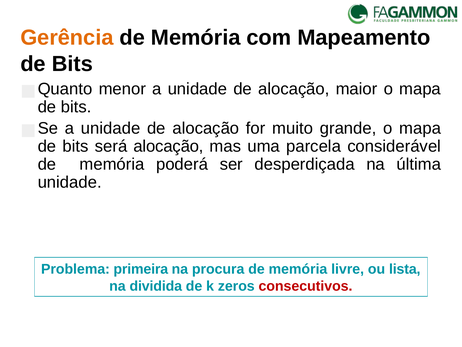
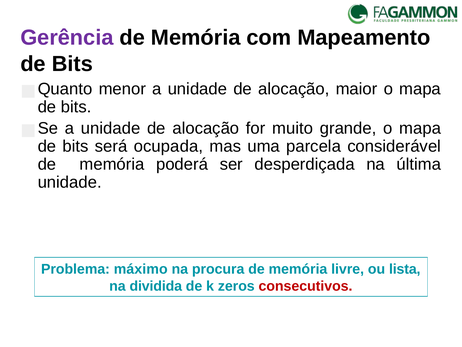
Gerência colour: orange -> purple (67, 38)
será alocação: alocação -> ocupada (168, 146)
primeira: primeira -> máximo (141, 269)
